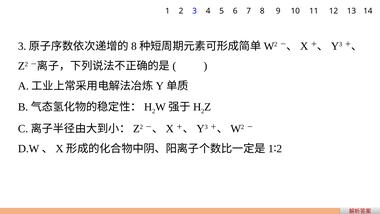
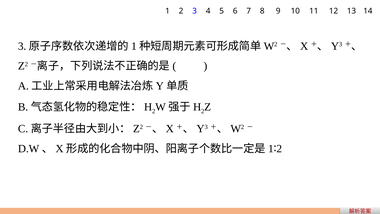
8: 8 -> 1 (134, 46)
